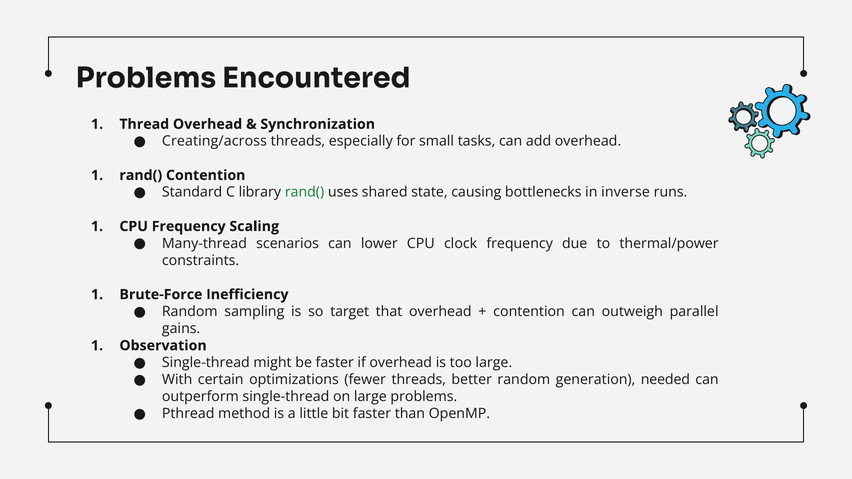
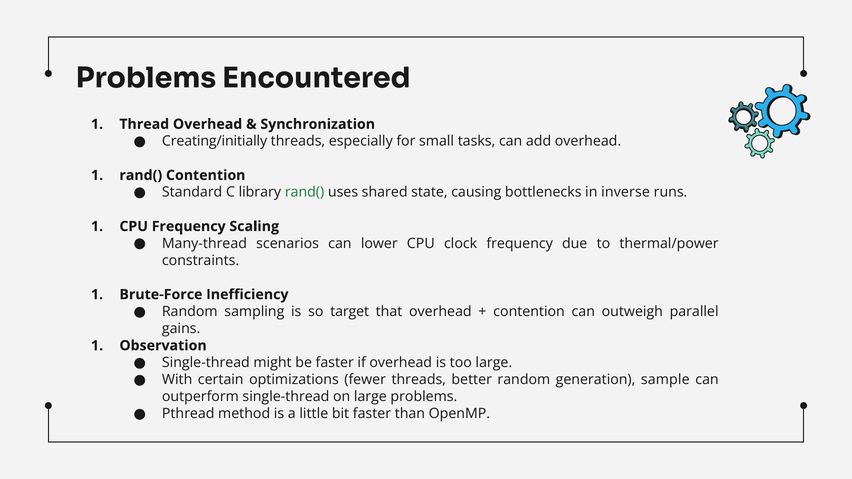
Creating/across: Creating/across -> Creating/initially (215, 141)
needed: needed -> sample (665, 380)
